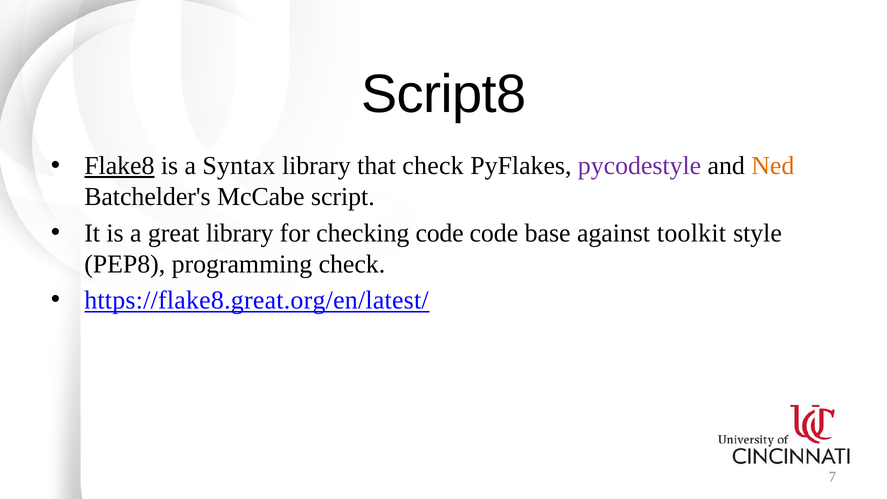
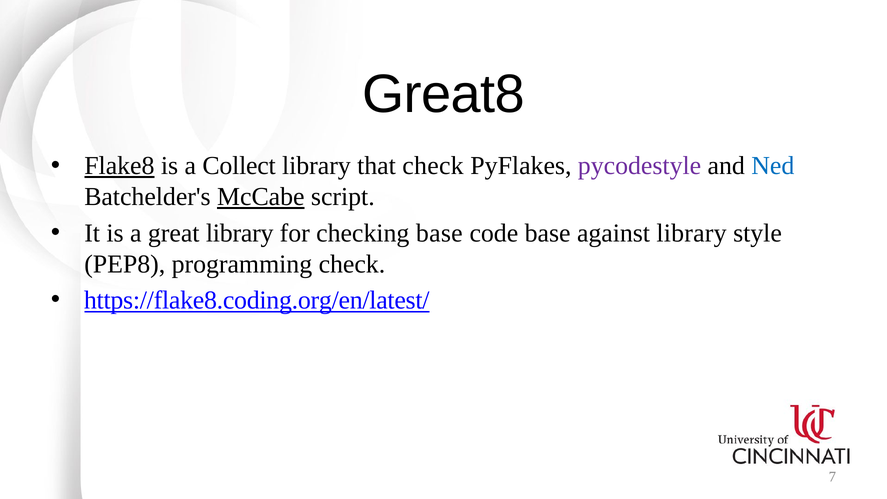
Script8: Script8 -> Great8 (444, 94)
Syntax: Syntax -> Collect (239, 166)
Ned colour: orange -> blue (773, 166)
McCabe underline: none -> present (261, 197)
checking code: code -> base (439, 233)
against toolkit: toolkit -> library (692, 233)
https://flake8.great.org/en/latest/: https://flake8.great.org/en/latest/ -> https://flake8.coding.org/en/latest/ (257, 300)
